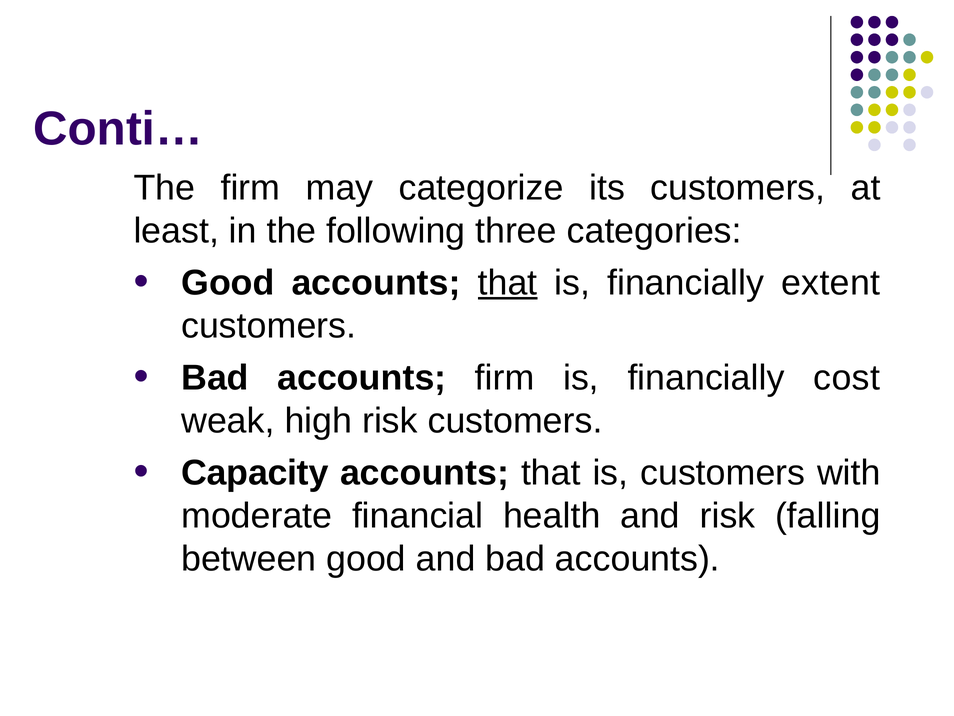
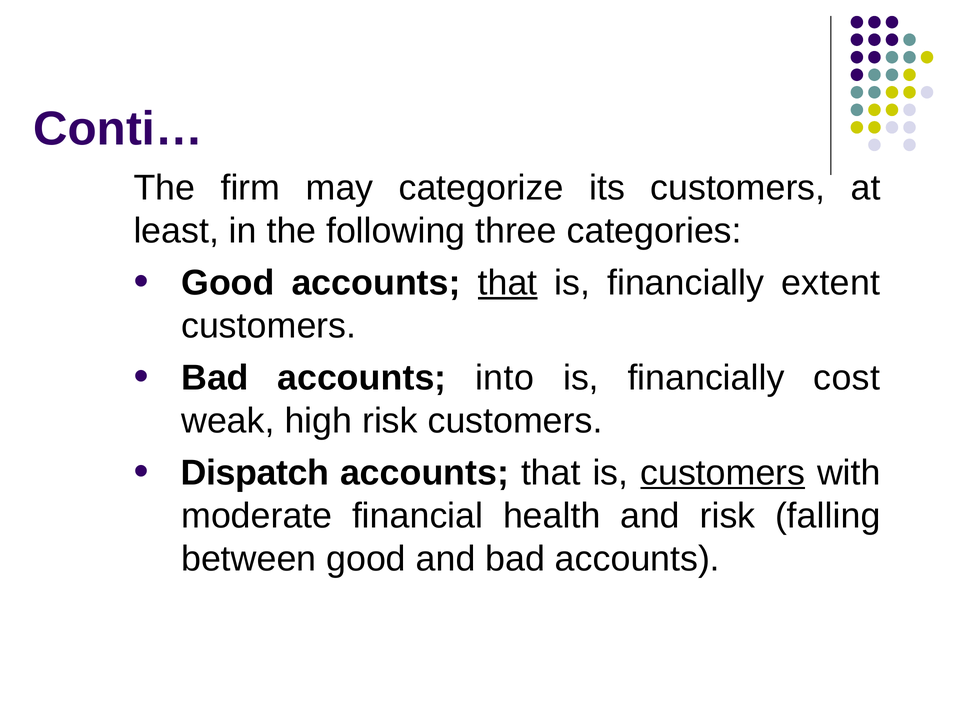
accounts firm: firm -> into (505, 377)
Capacity: Capacity -> Dispatch (255, 472)
customers underline: none -> present (723, 472)
